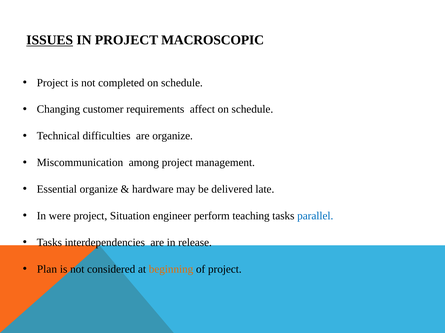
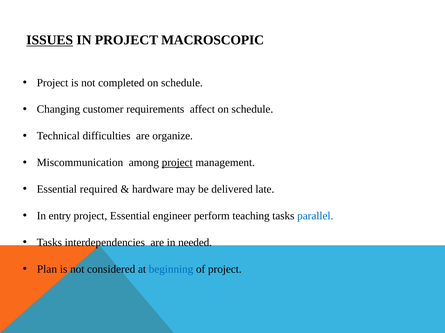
project underline: none -> present (177, 163)
Essential organize: organize -> required (99, 190)
were: were -> entry (60, 216)
project Situation: Situation -> Essential (130, 216)
release: release -> needed (195, 243)
beginning colour: orange -> blue (171, 270)
